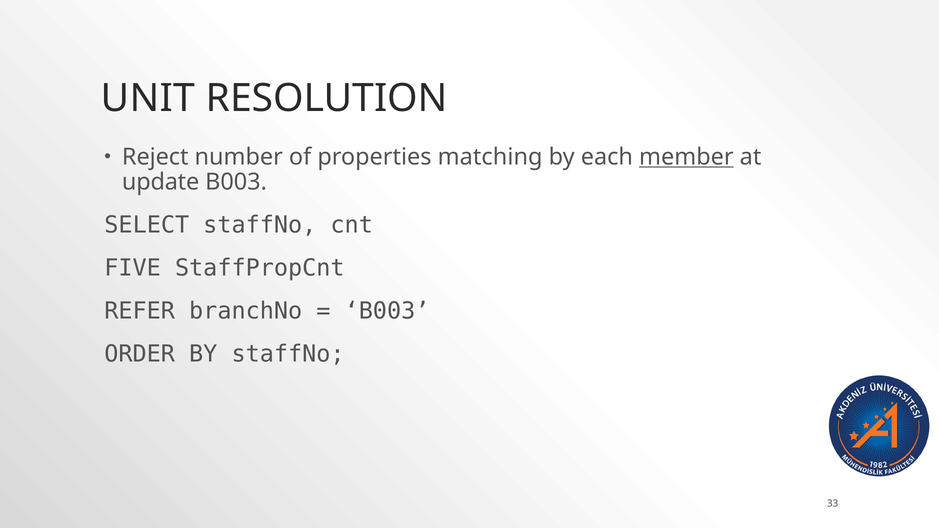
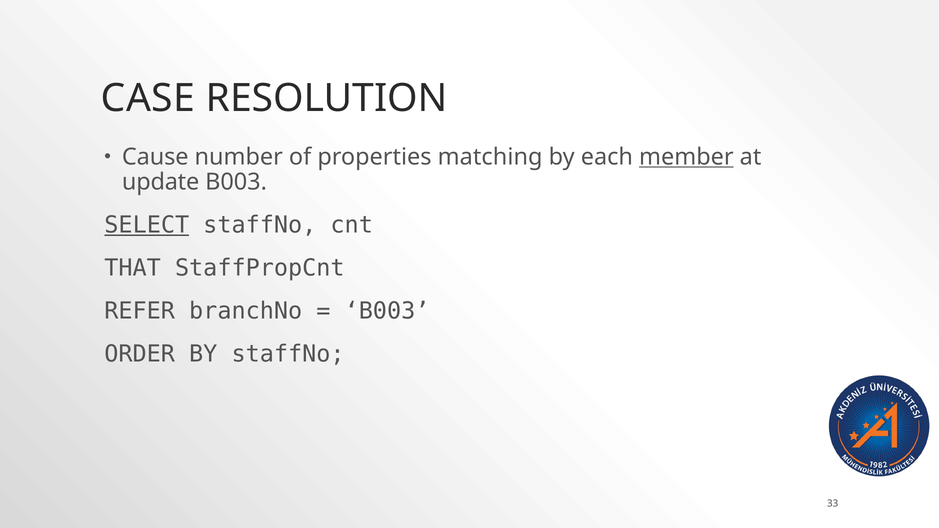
UNIT: UNIT -> CASE (148, 98)
Reject: Reject -> Cause (155, 157)
SELECT underline: none -> present (147, 225)
FIVE: FIVE -> THAT (133, 268)
